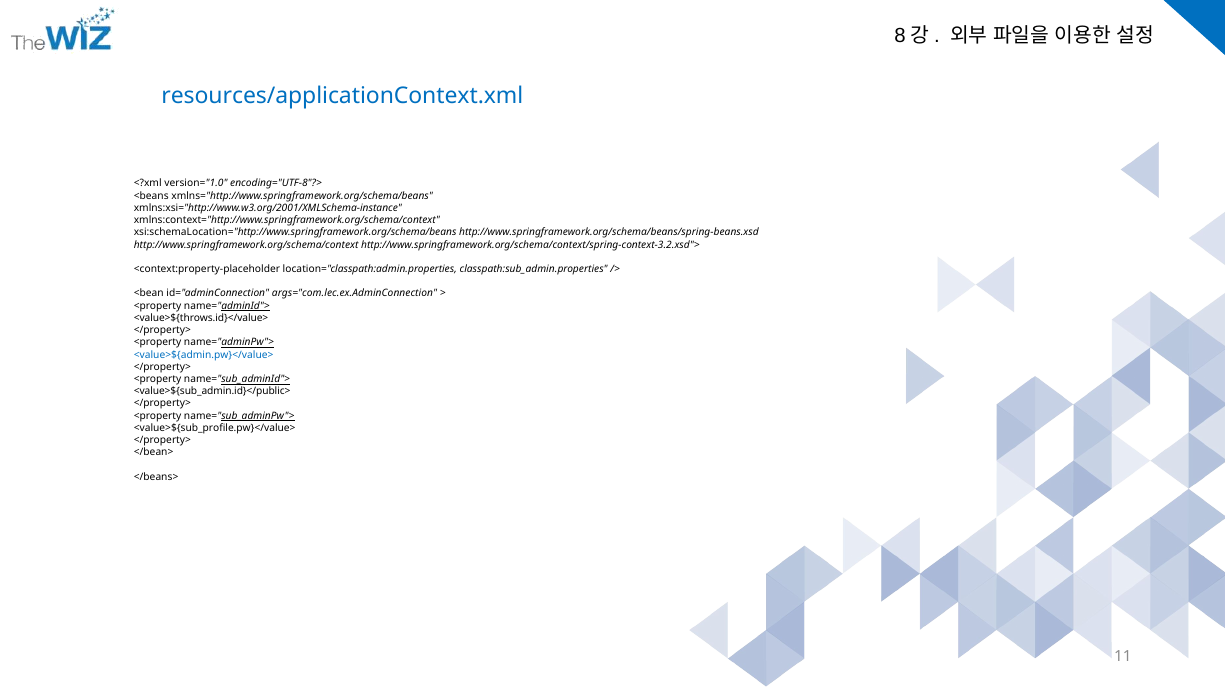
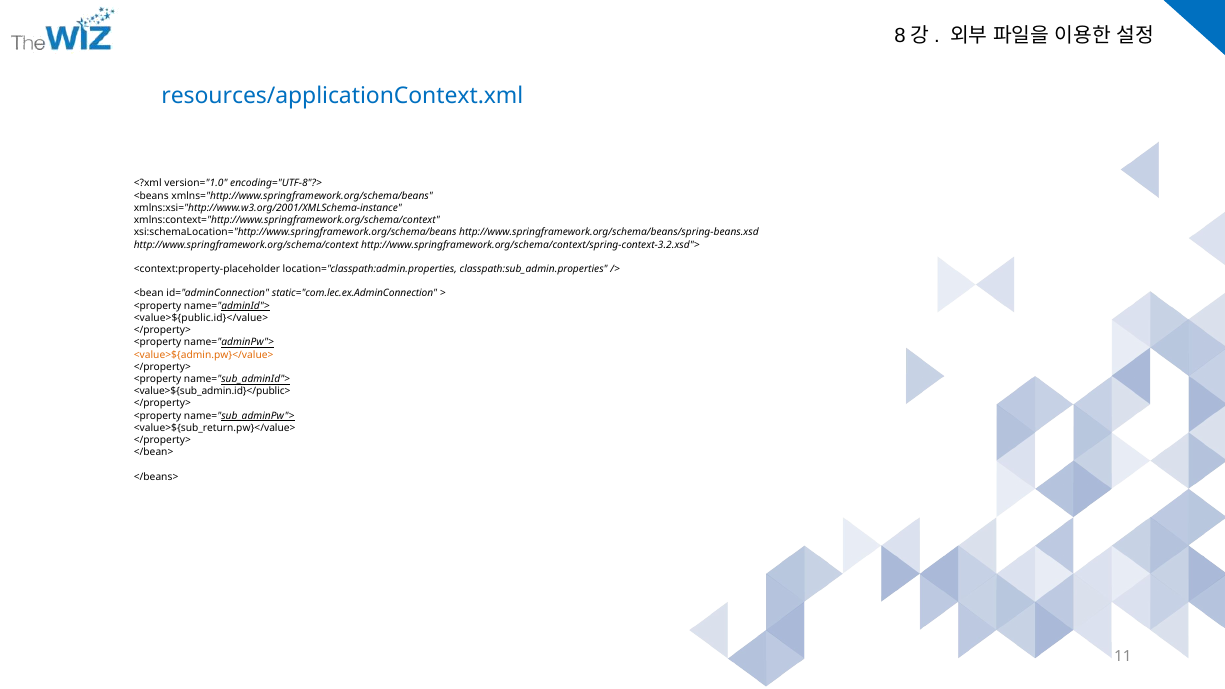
args="com.lec.ex.AdminConnection: args="com.lec.ex.AdminConnection -> static="com.lec.ex.AdminConnection (355, 294)
<value>${throws.id}</value>: <value>${throws.id}</value> -> <value>${public.id}</value> (201, 318)
<value>${admin.pw}</value> colour: blue -> orange (204, 355)
<value>${sub_profile.pw}</value>: <value>${sub_profile.pw}</value> -> <value>${sub_return.pw}</value> (215, 428)
